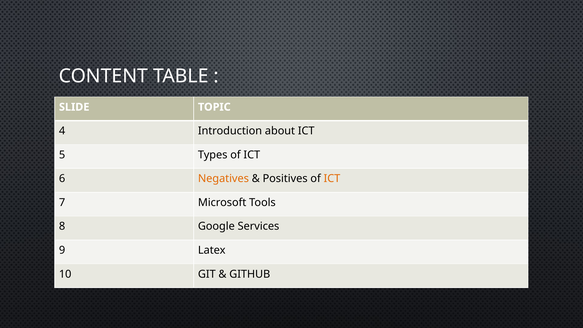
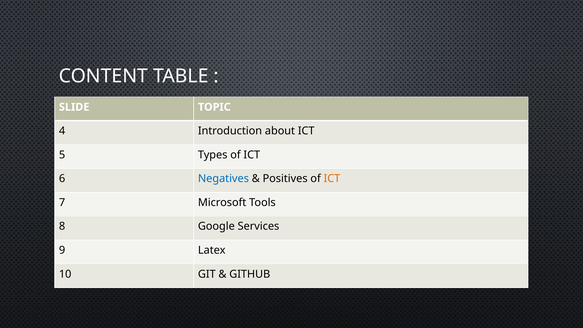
Negatives colour: orange -> blue (223, 179)
